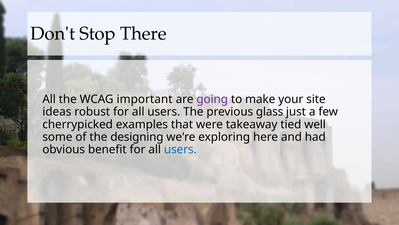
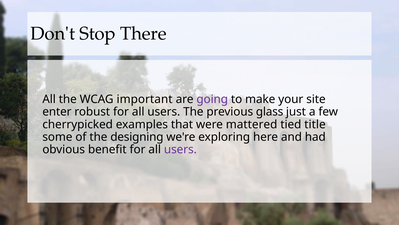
ideas: ideas -> enter (57, 112)
takeaway: takeaway -> mattered (252, 124)
well: well -> title (315, 124)
users colour: blue -> purple (180, 149)
